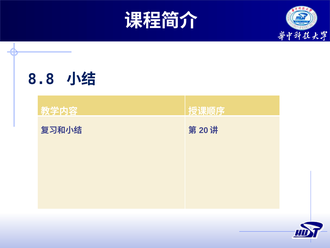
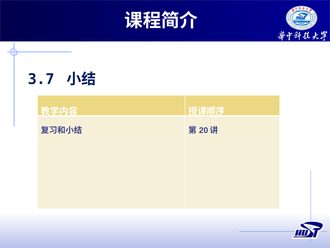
8.8: 8.8 -> 3.7 (41, 79)
